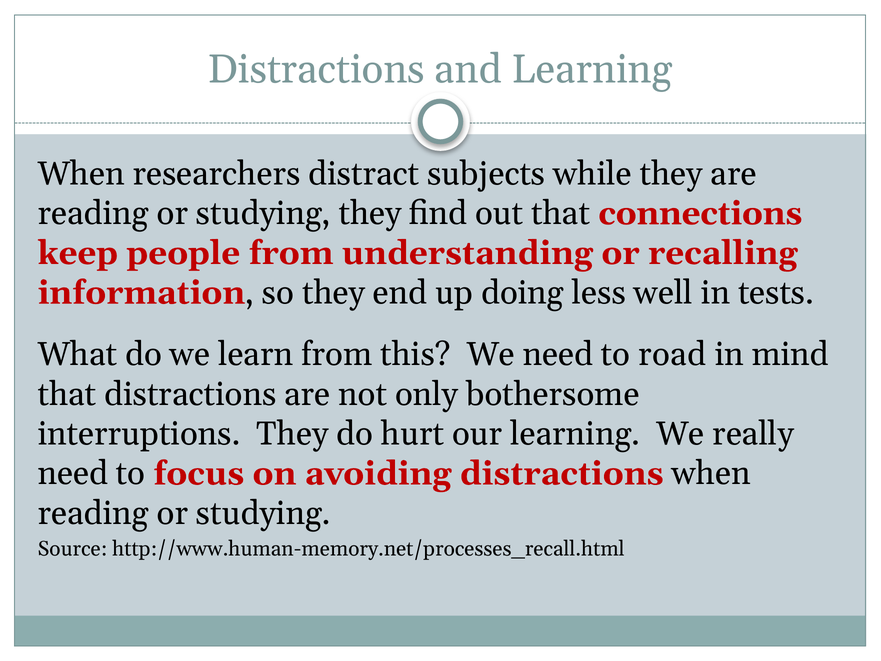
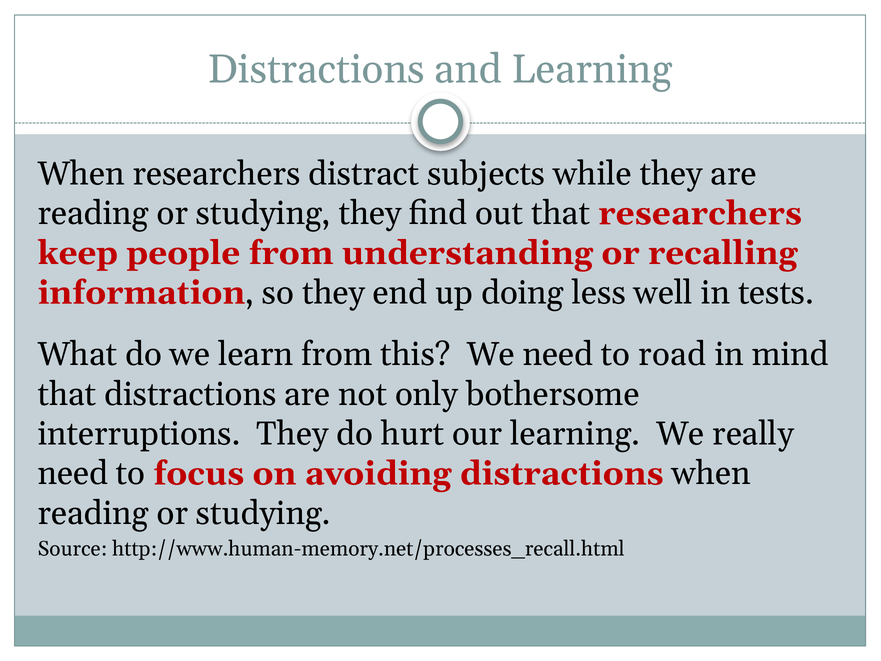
that connections: connections -> researchers (700, 213)
